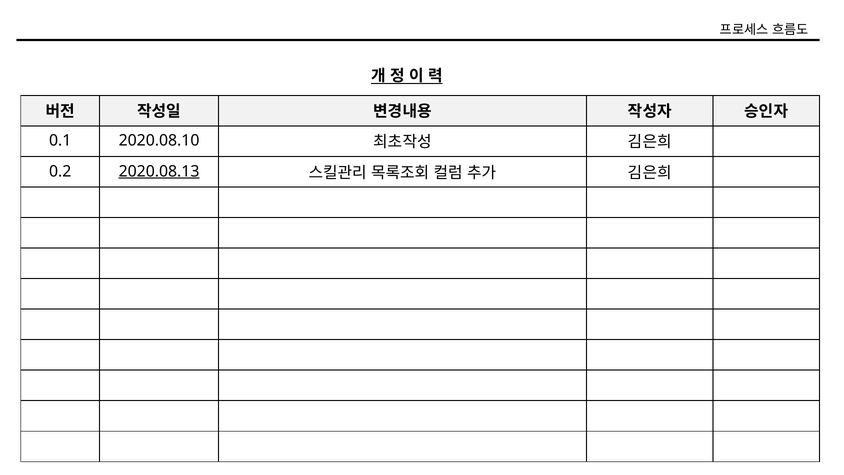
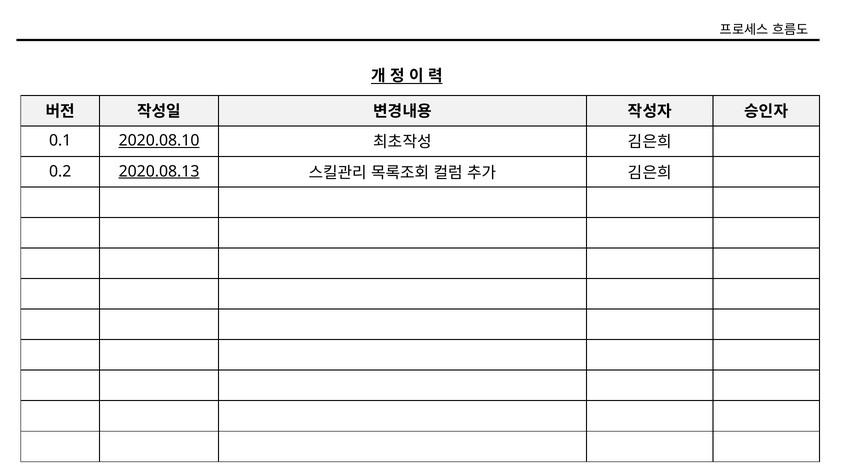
2020.08.10 underline: none -> present (159, 141)
